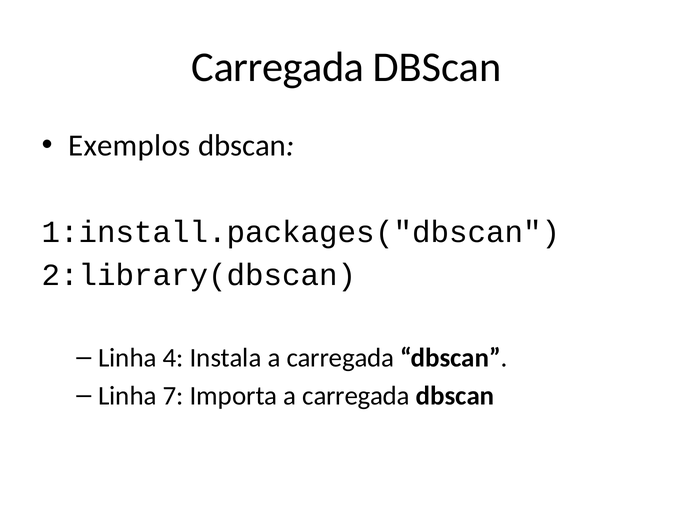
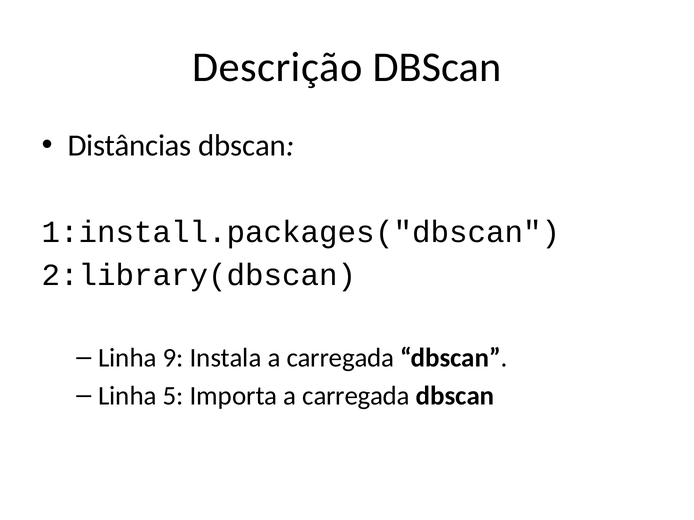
Carregada: Carregada -> Descrição (277, 67)
Exemplos: Exemplos -> Distâncias (130, 146)
4: 4 -> 9 (173, 358)
7: 7 -> 5 (173, 396)
